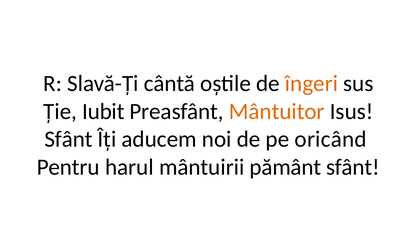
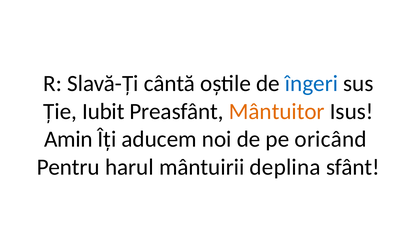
îngeri colour: orange -> blue (311, 83)
Sfânt: Sfânt -> Amin (68, 139)
pământ: pământ -> deplina (285, 167)
